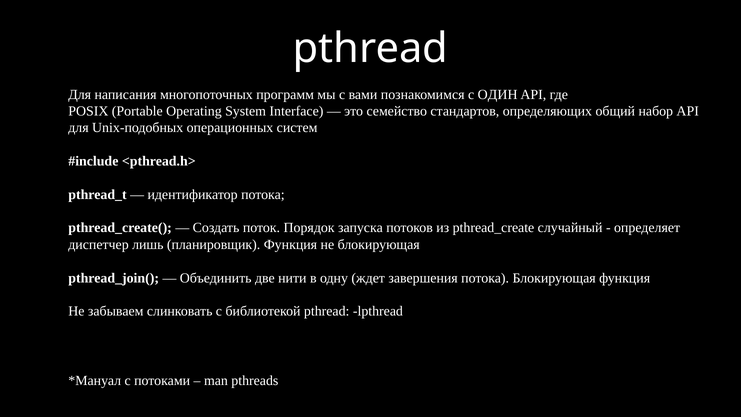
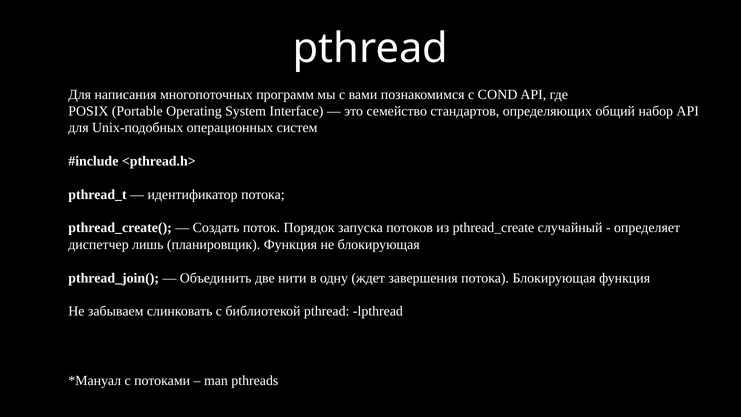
ОДИН: ОДИН -> COND (498, 94)
